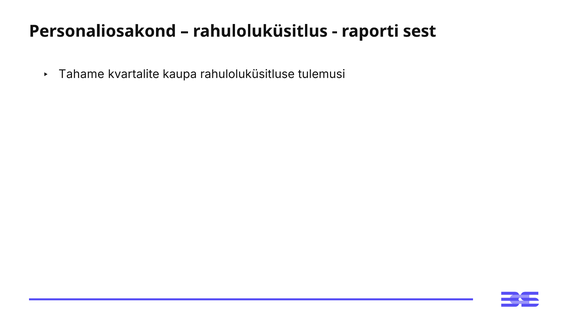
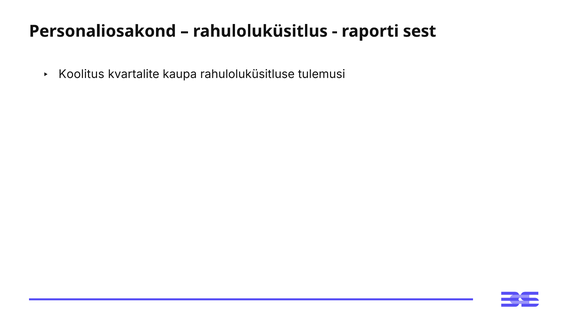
Tahame: Tahame -> Koolitus (81, 74)
